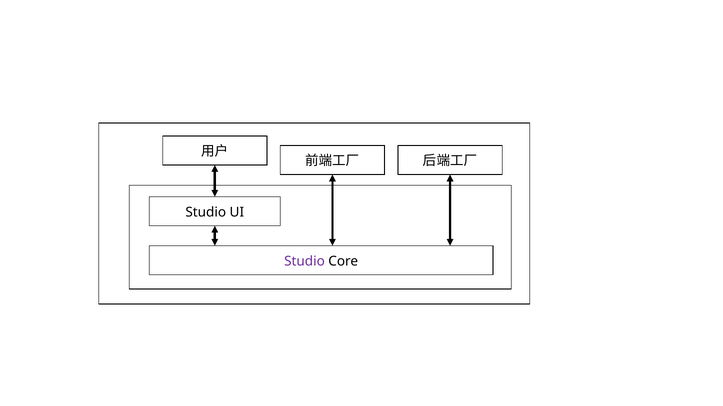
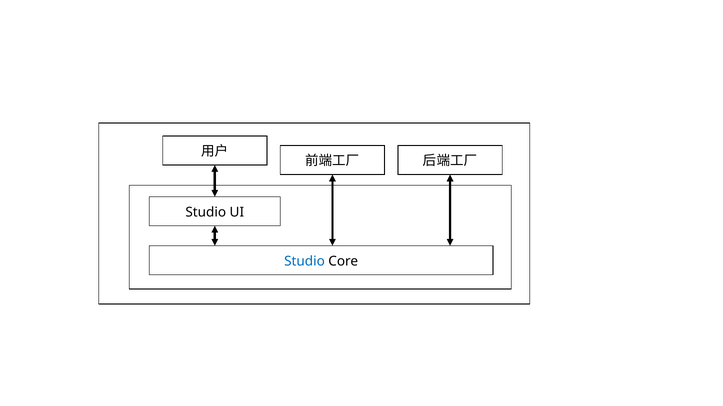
Studio colour: purple -> blue (305, 262)
